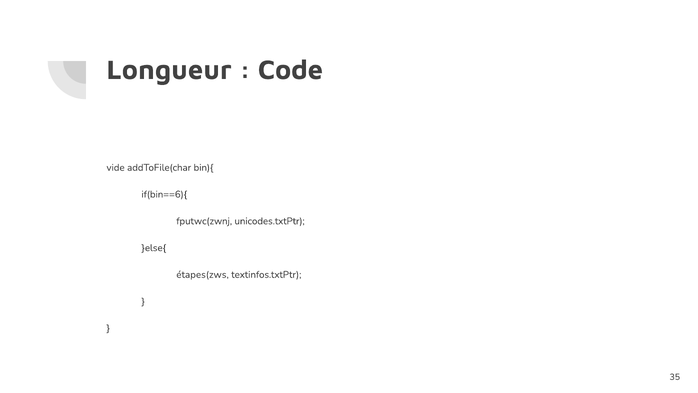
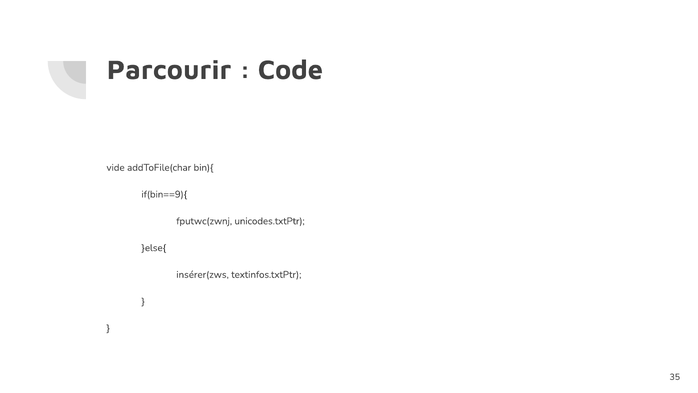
Longueur: Longueur -> Parcourir (169, 70)
if(bin==6){: if(bin==6){ -> if(bin==9){ (164, 194)
étapes(zws: étapes(zws -> insérer(zws (203, 274)
